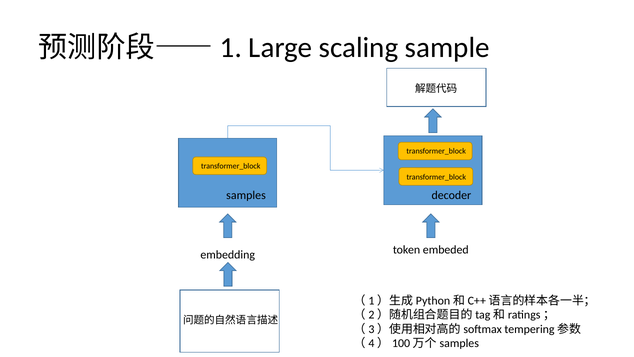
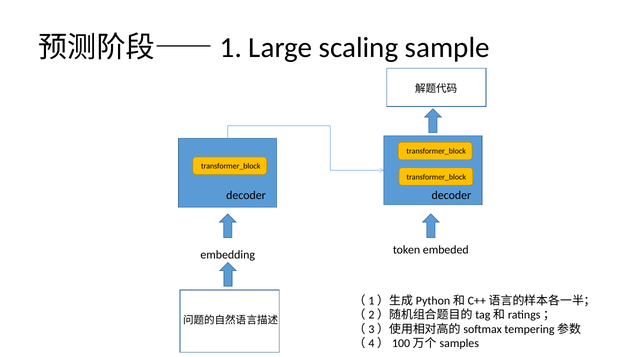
samples: samples -> decoder (246, 195)
